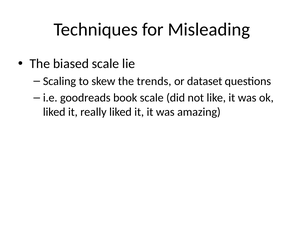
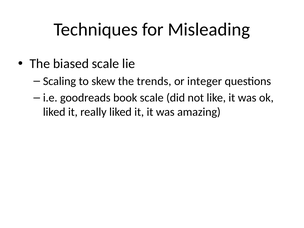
dataset: dataset -> integer (205, 81)
